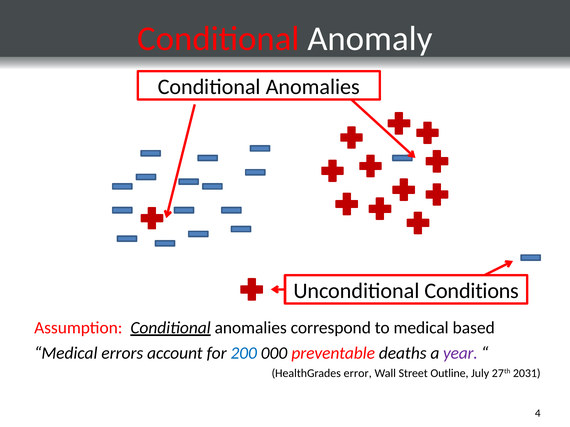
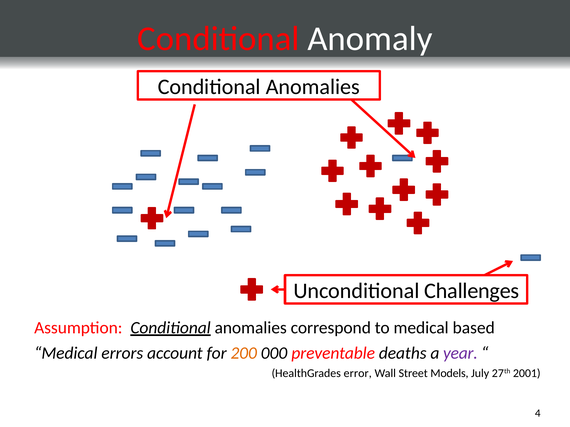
Conditions: Conditions -> Challenges (472, 291)
200 colour: blue -> orange (244, 353)
Outline: Outline -> Models (449, 374)
2031: 2031 -> 2001 (527, 374)
